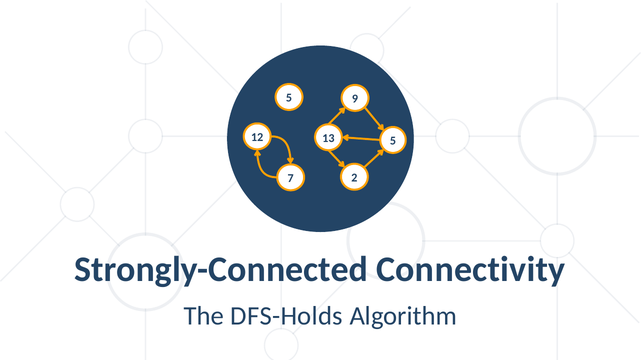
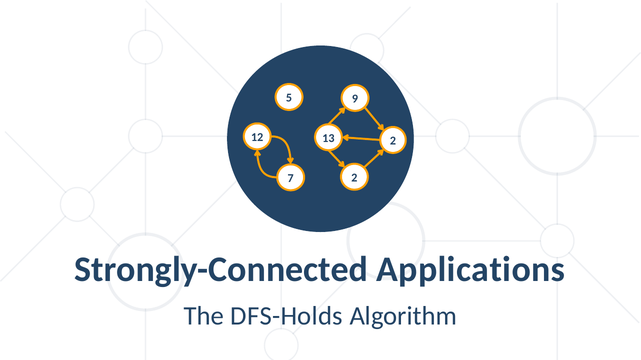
13 5: 5 -> 2 (393, 141)
Connectivity: Connectivity -> Applications (471, 270)
